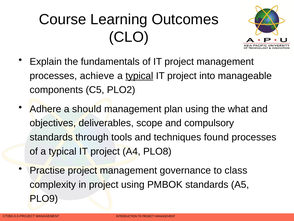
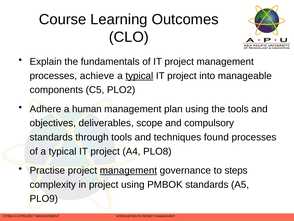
should: should -> human (87, 109)
the what: what -> tools (238, 109)
management underline: none -> present (128, 170)
class: class -> steps (236, 170)
